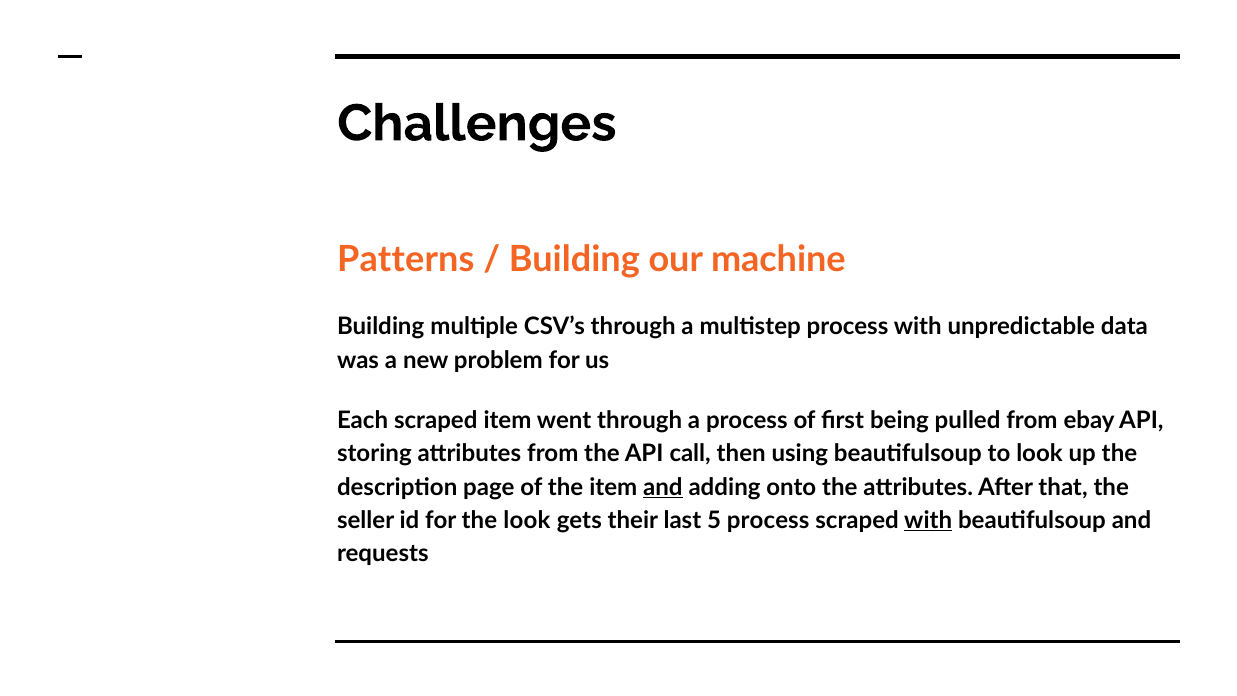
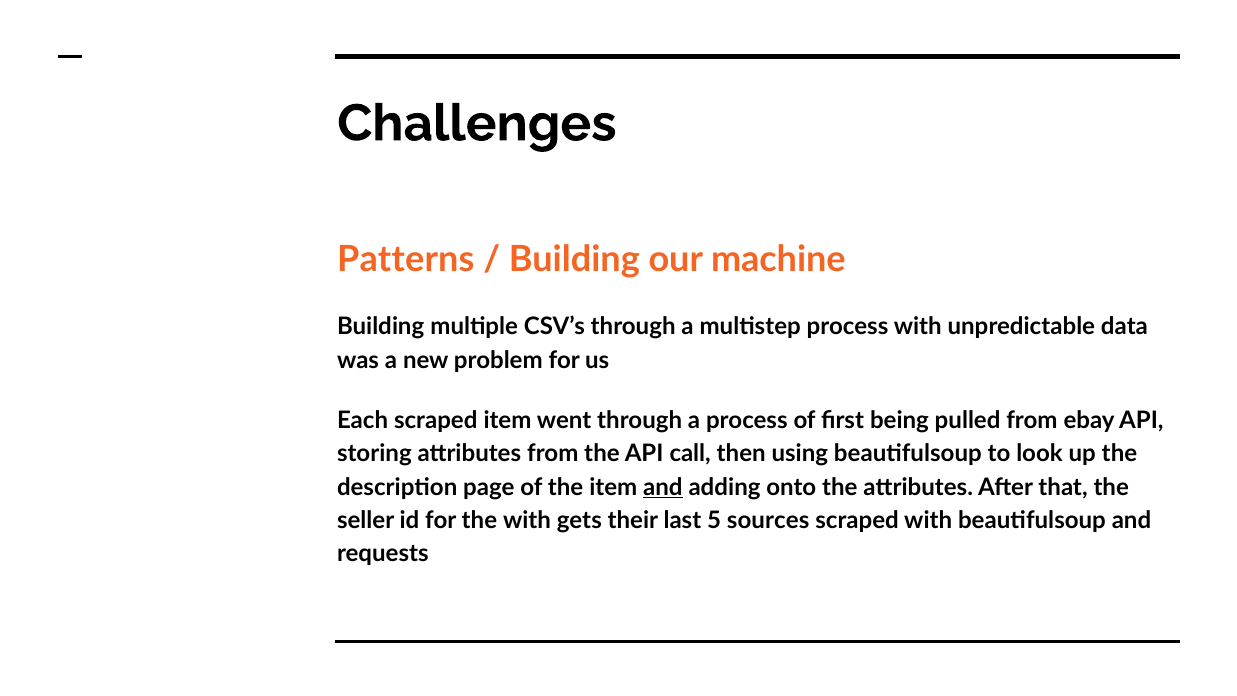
the look: look -> with (527, 520)
5 process: process -> sources (768, 520)
with underline: present -> none (928, 520)
